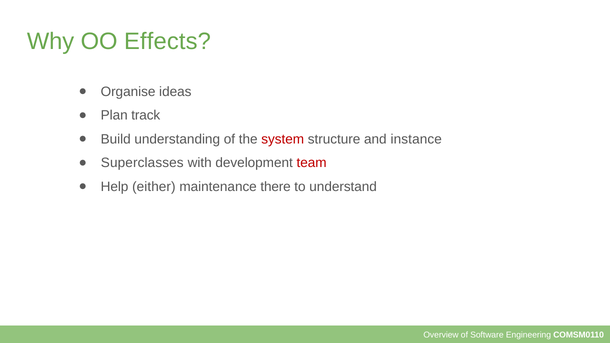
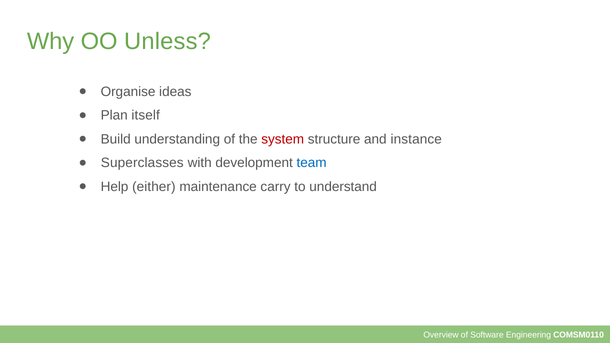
Effects: Effects -> Unless (167, 41)
track: track -> itself (146, 116)
team colour: red -> blue (312, 163)
there: there -> carry (276, 187)
